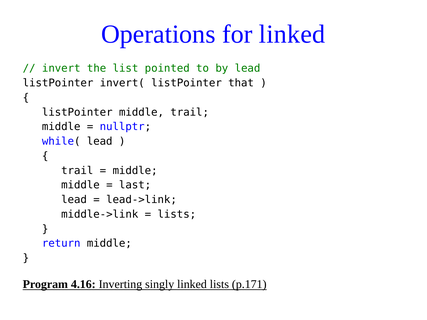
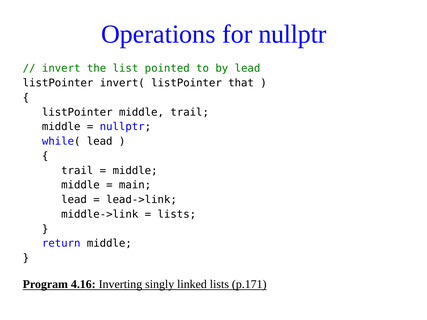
for linked: linked -> nullptr (292, 34)
last: last -> main (135, 185)
